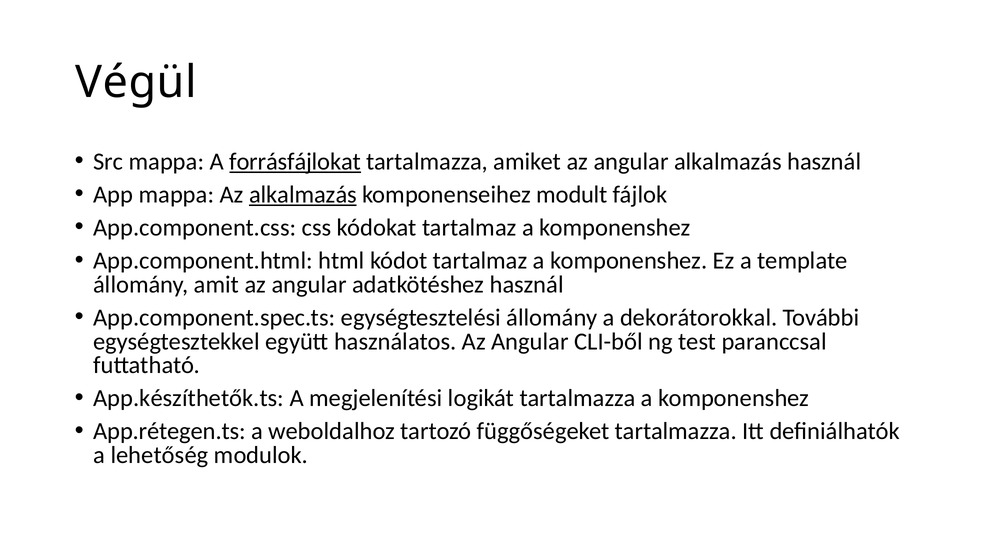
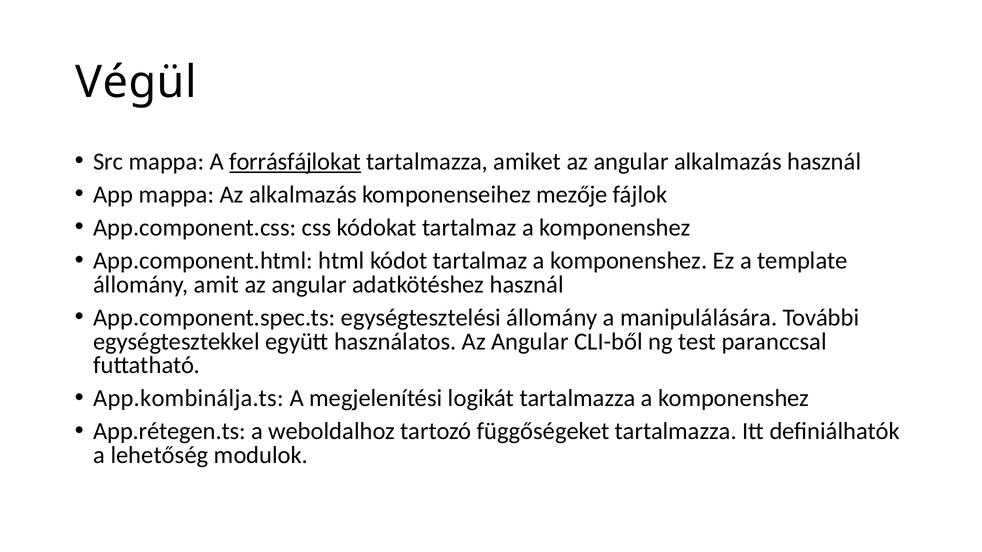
alkalmazás underline: present -> none (303, 195)
modult: modult -> mezője (572, 195)
dekorátorokkal: dekorátorokkal -> manipulálására (699, 318)
App.készíthetők.ts: App.készíthetők.ts -> App.kombinálja.ts (189, 399)
